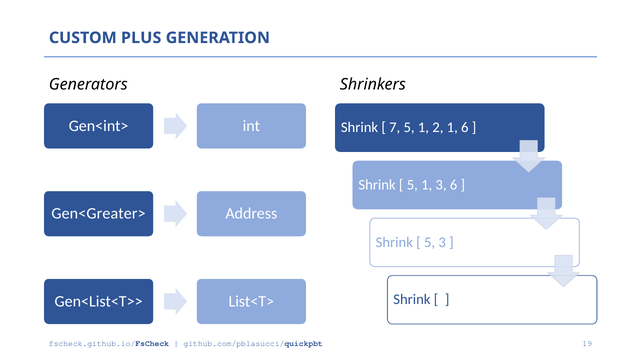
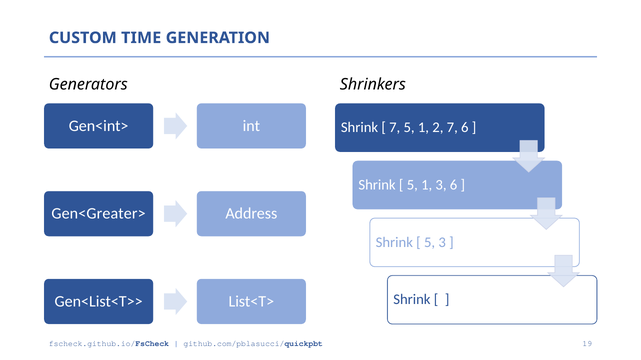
PLUS: PLUS -> TIME (141, 38)
2 1: 1 -> 7 (452, 128)
